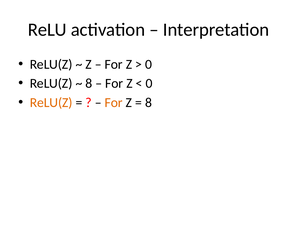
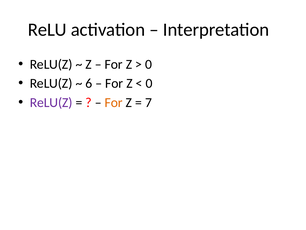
8: 8 -> 6 (89, 83)
ReLU(Z colour: orange -> purple (51, 102)
8: 8 -> 7 (148, 102)
